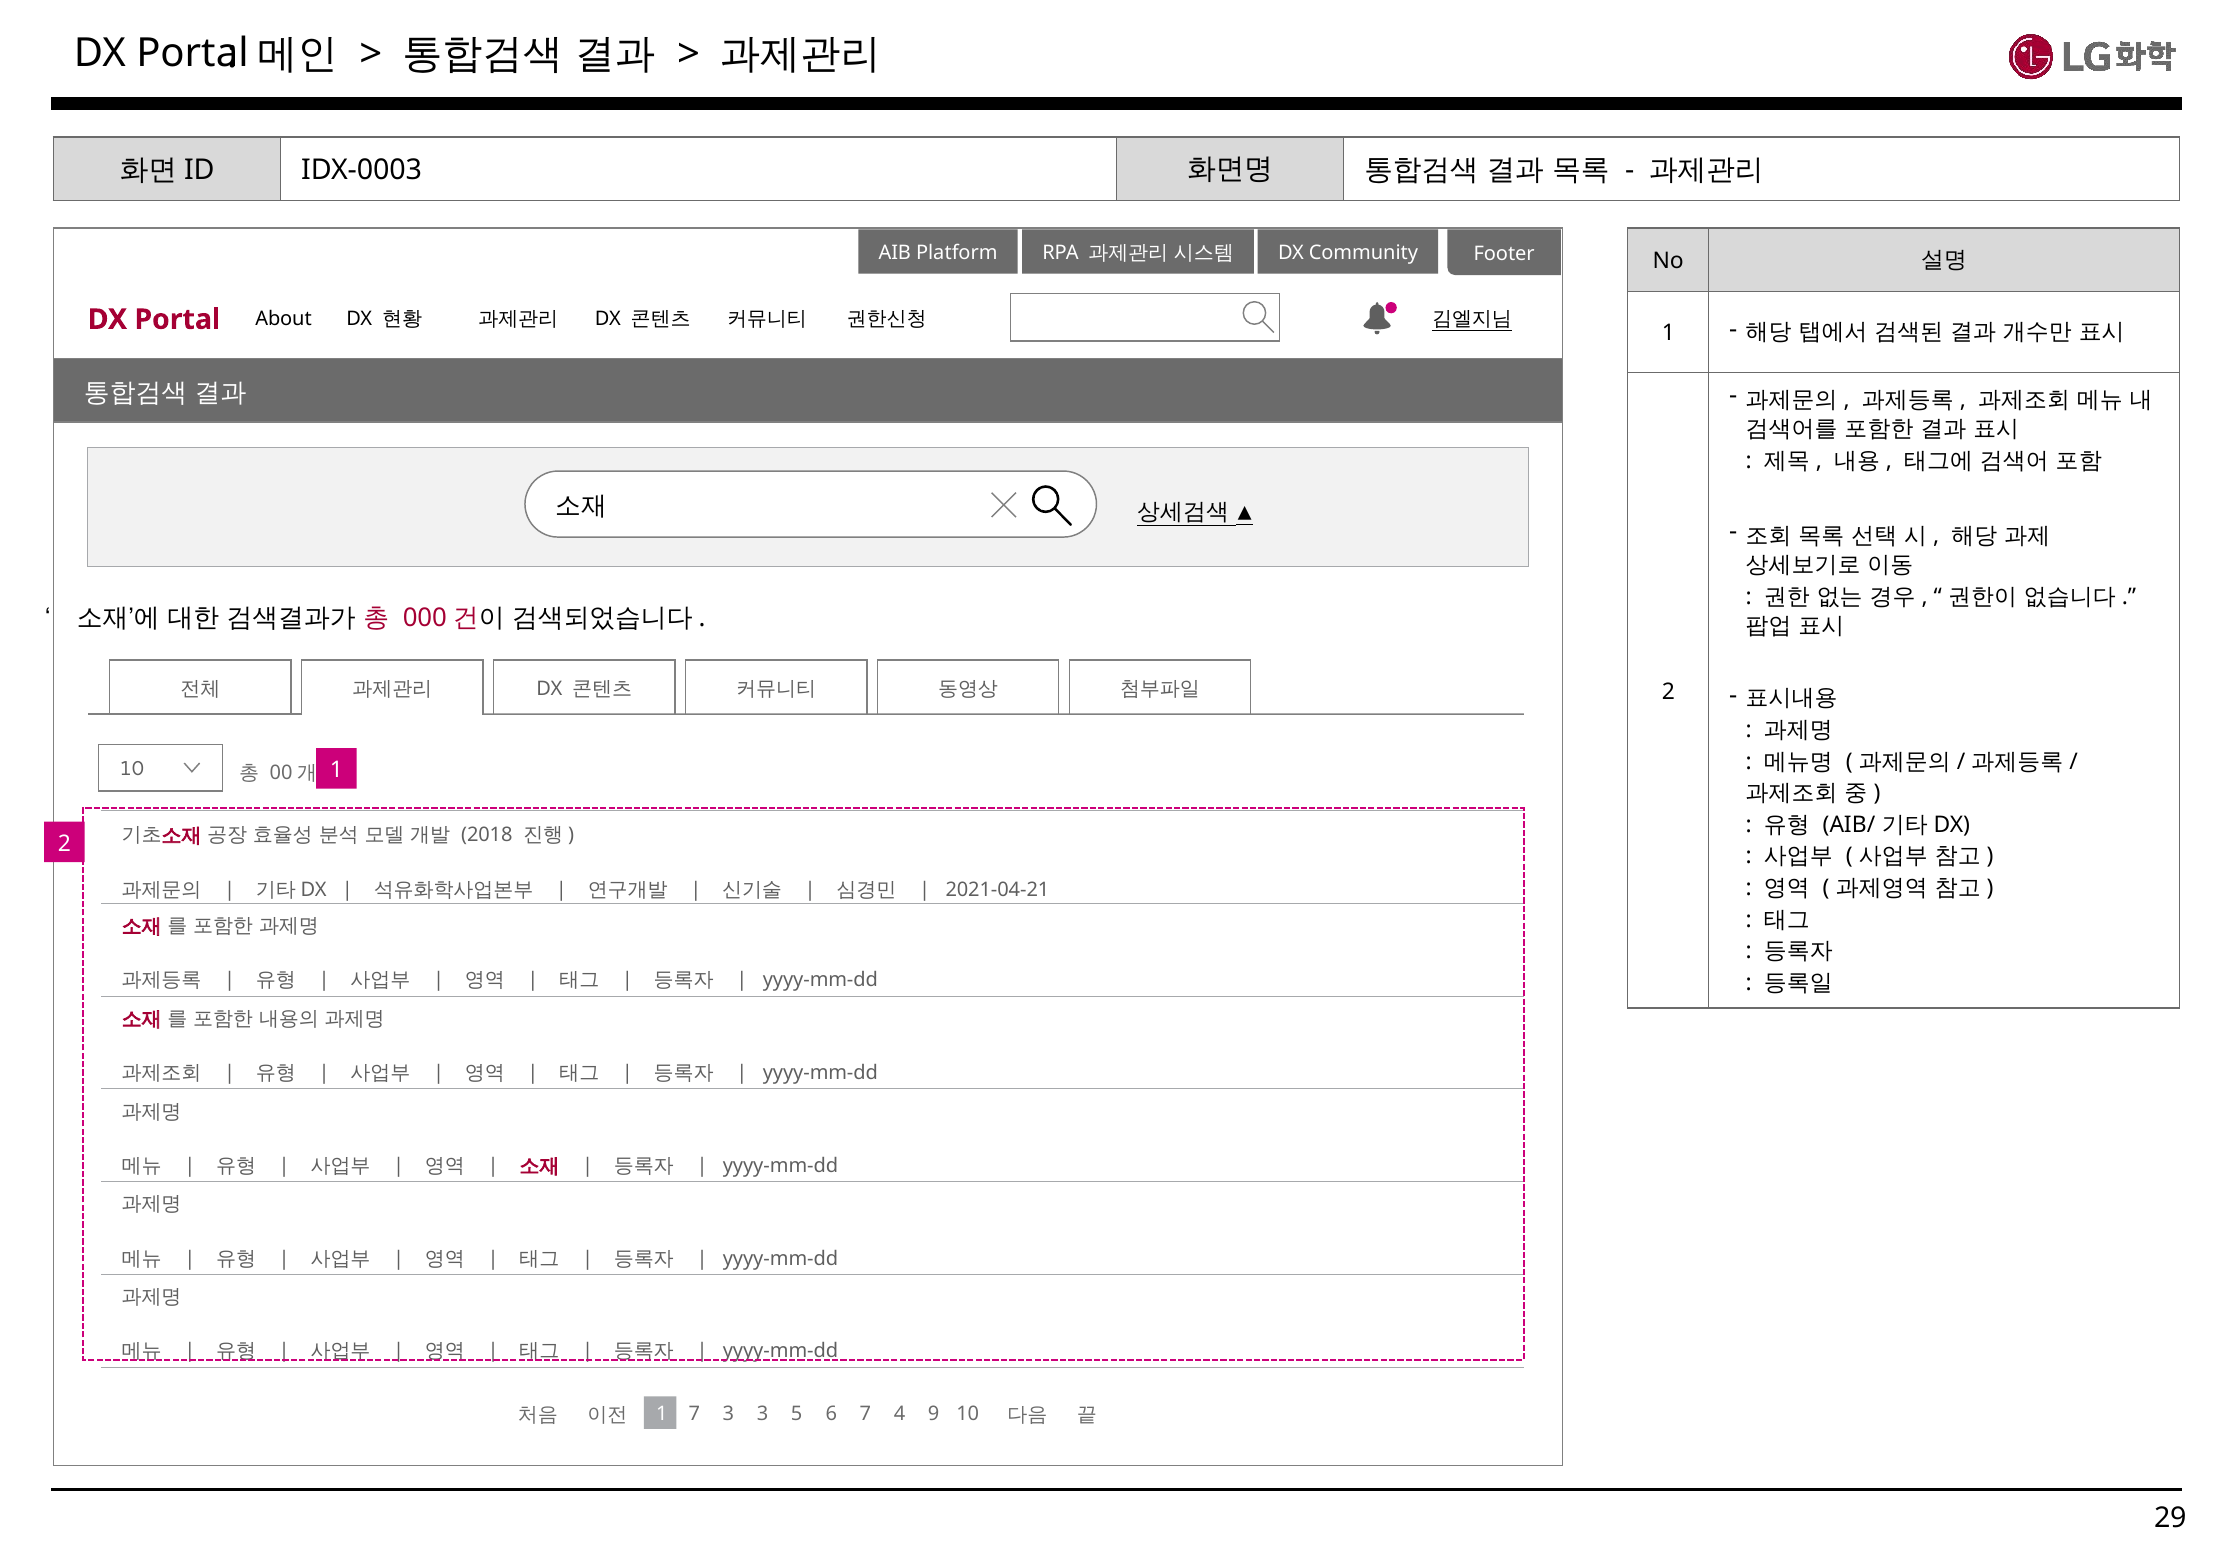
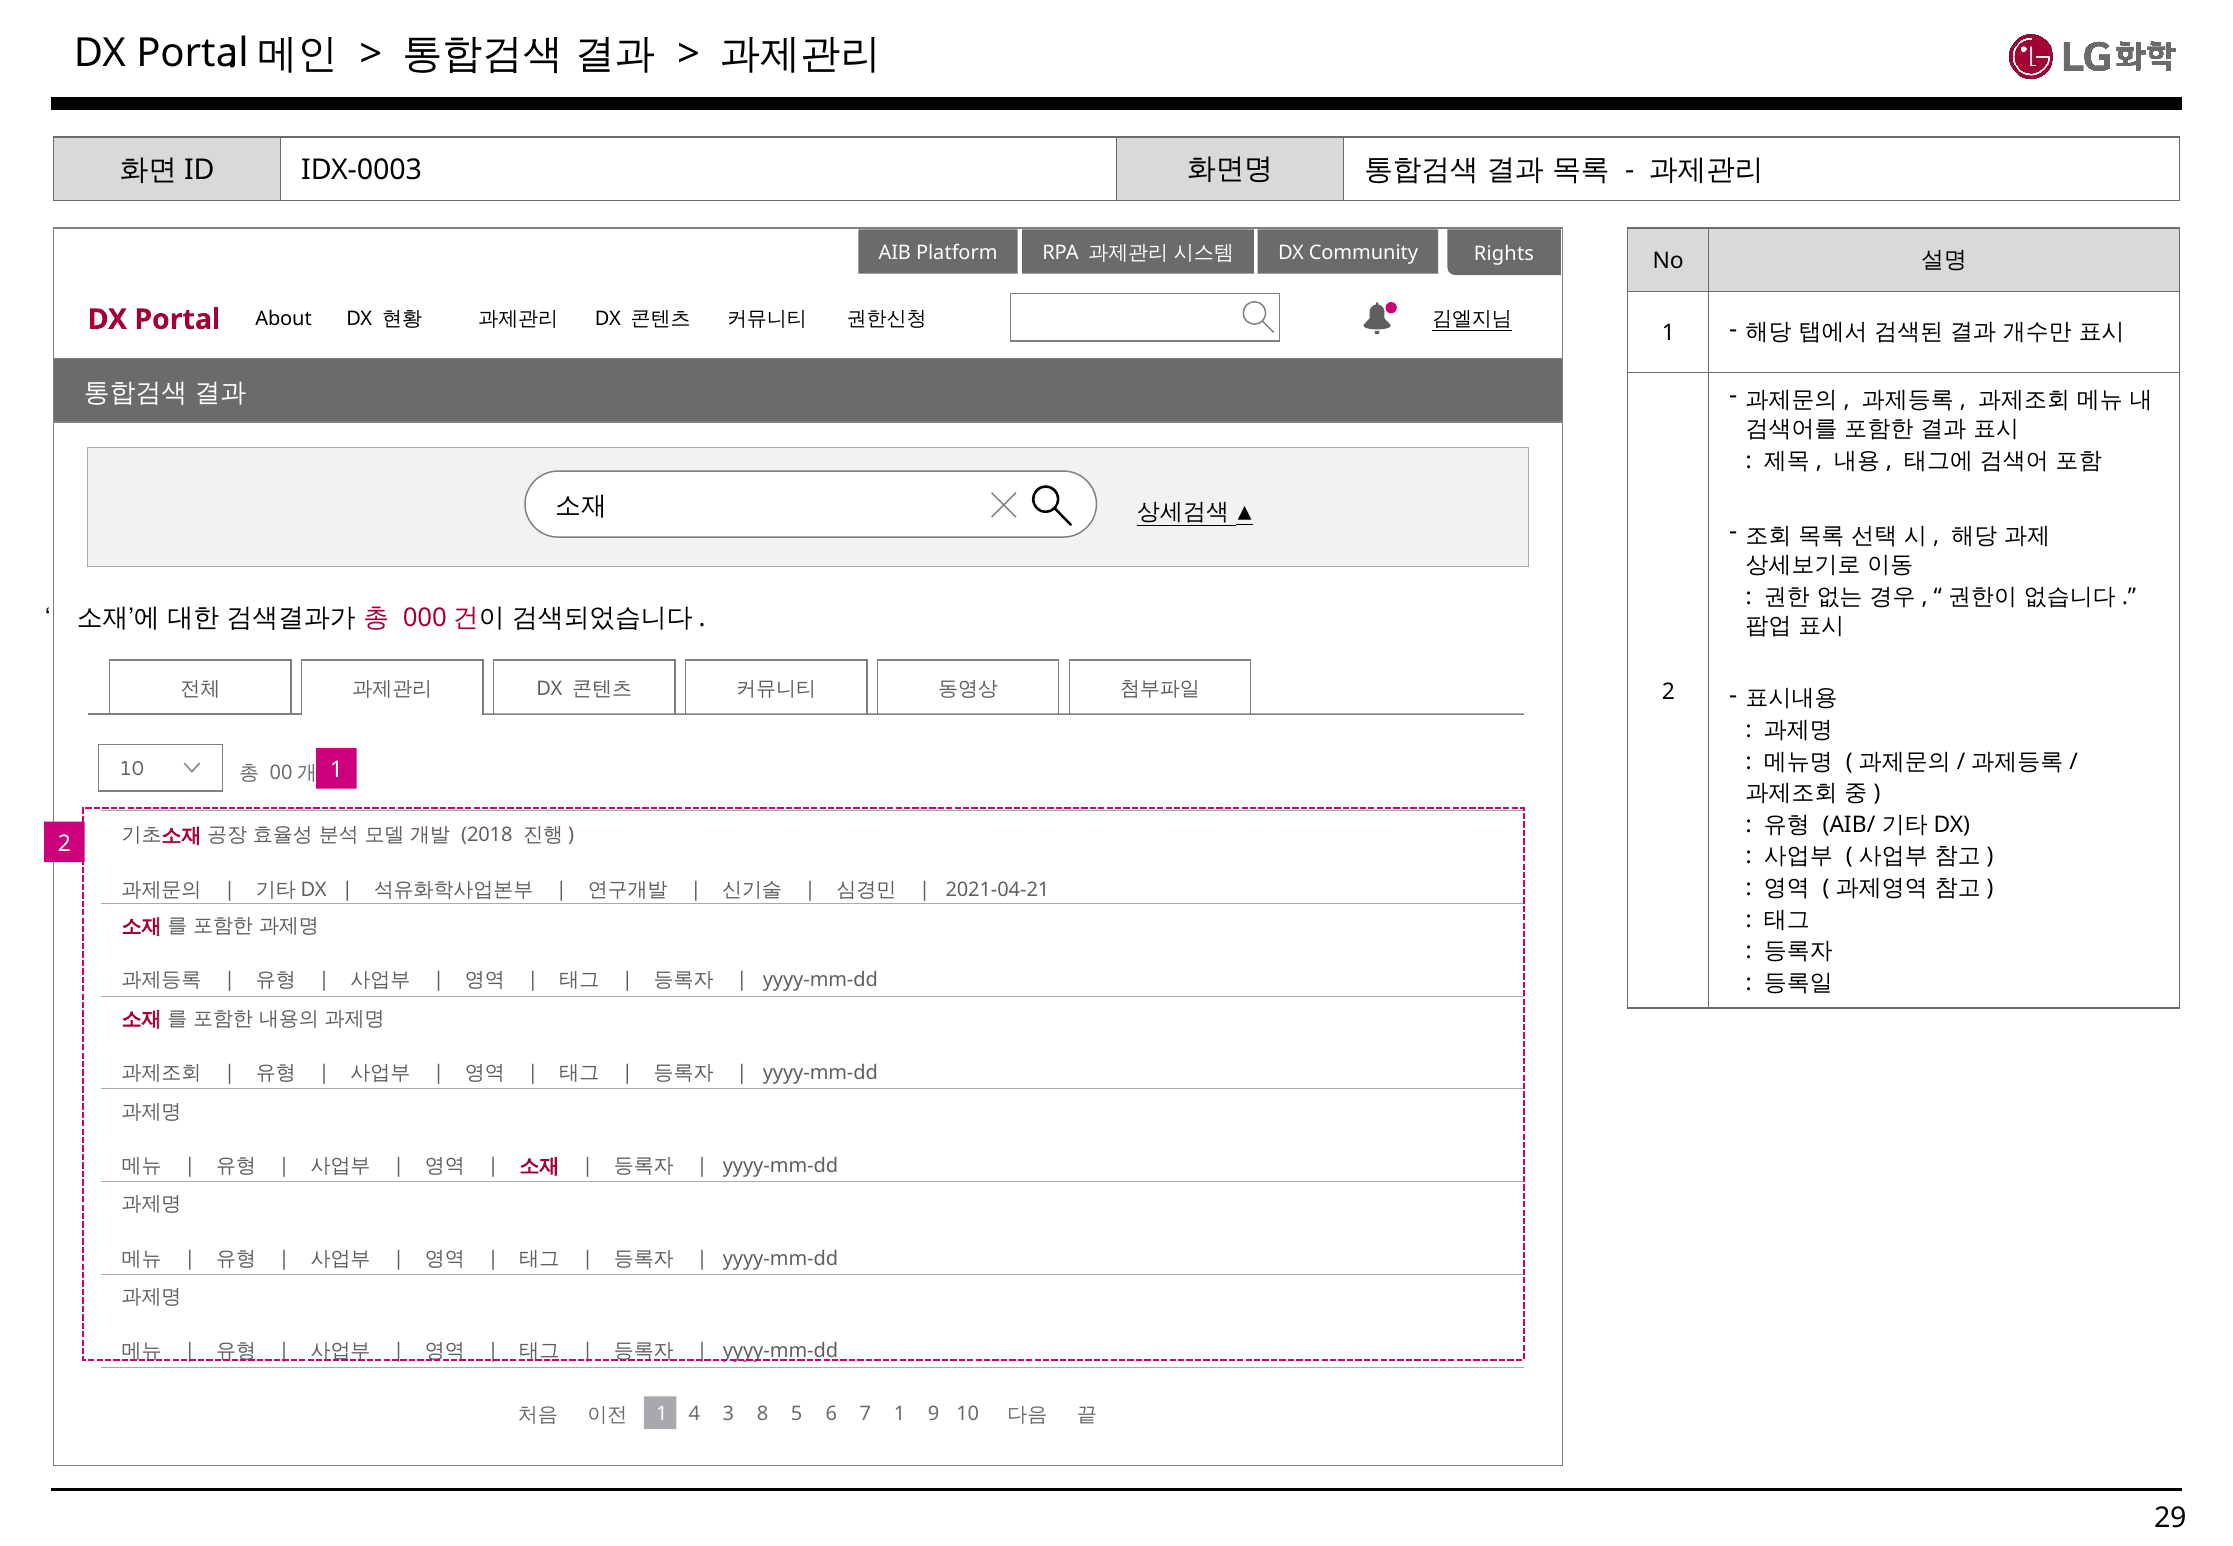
Footer: Footer -> Rights (1504, 254)
1 7: 7 -> 4 (694, 1414)
3 3: 3 -> 8 (763, 1414)
7 4: 4 -> 1 (900, 1414)
